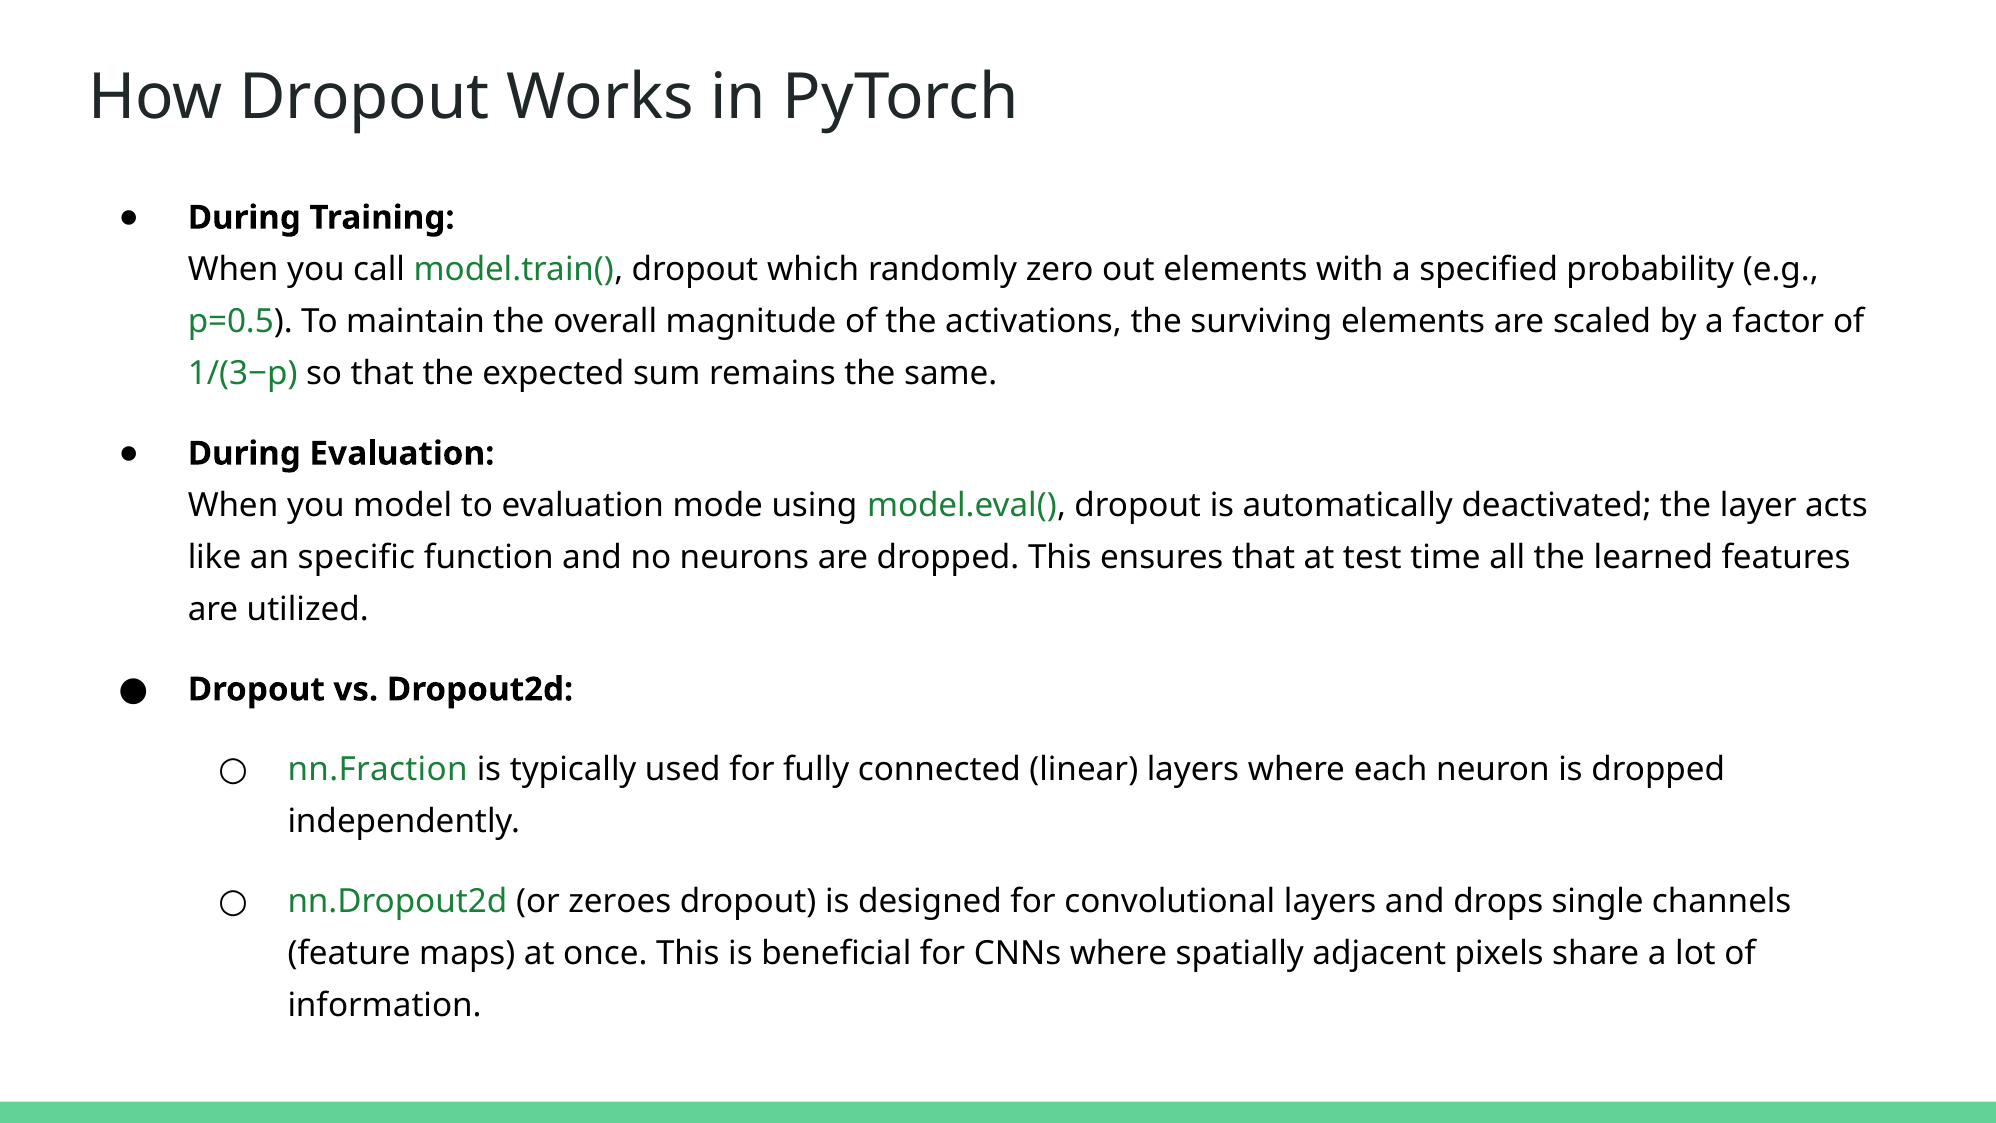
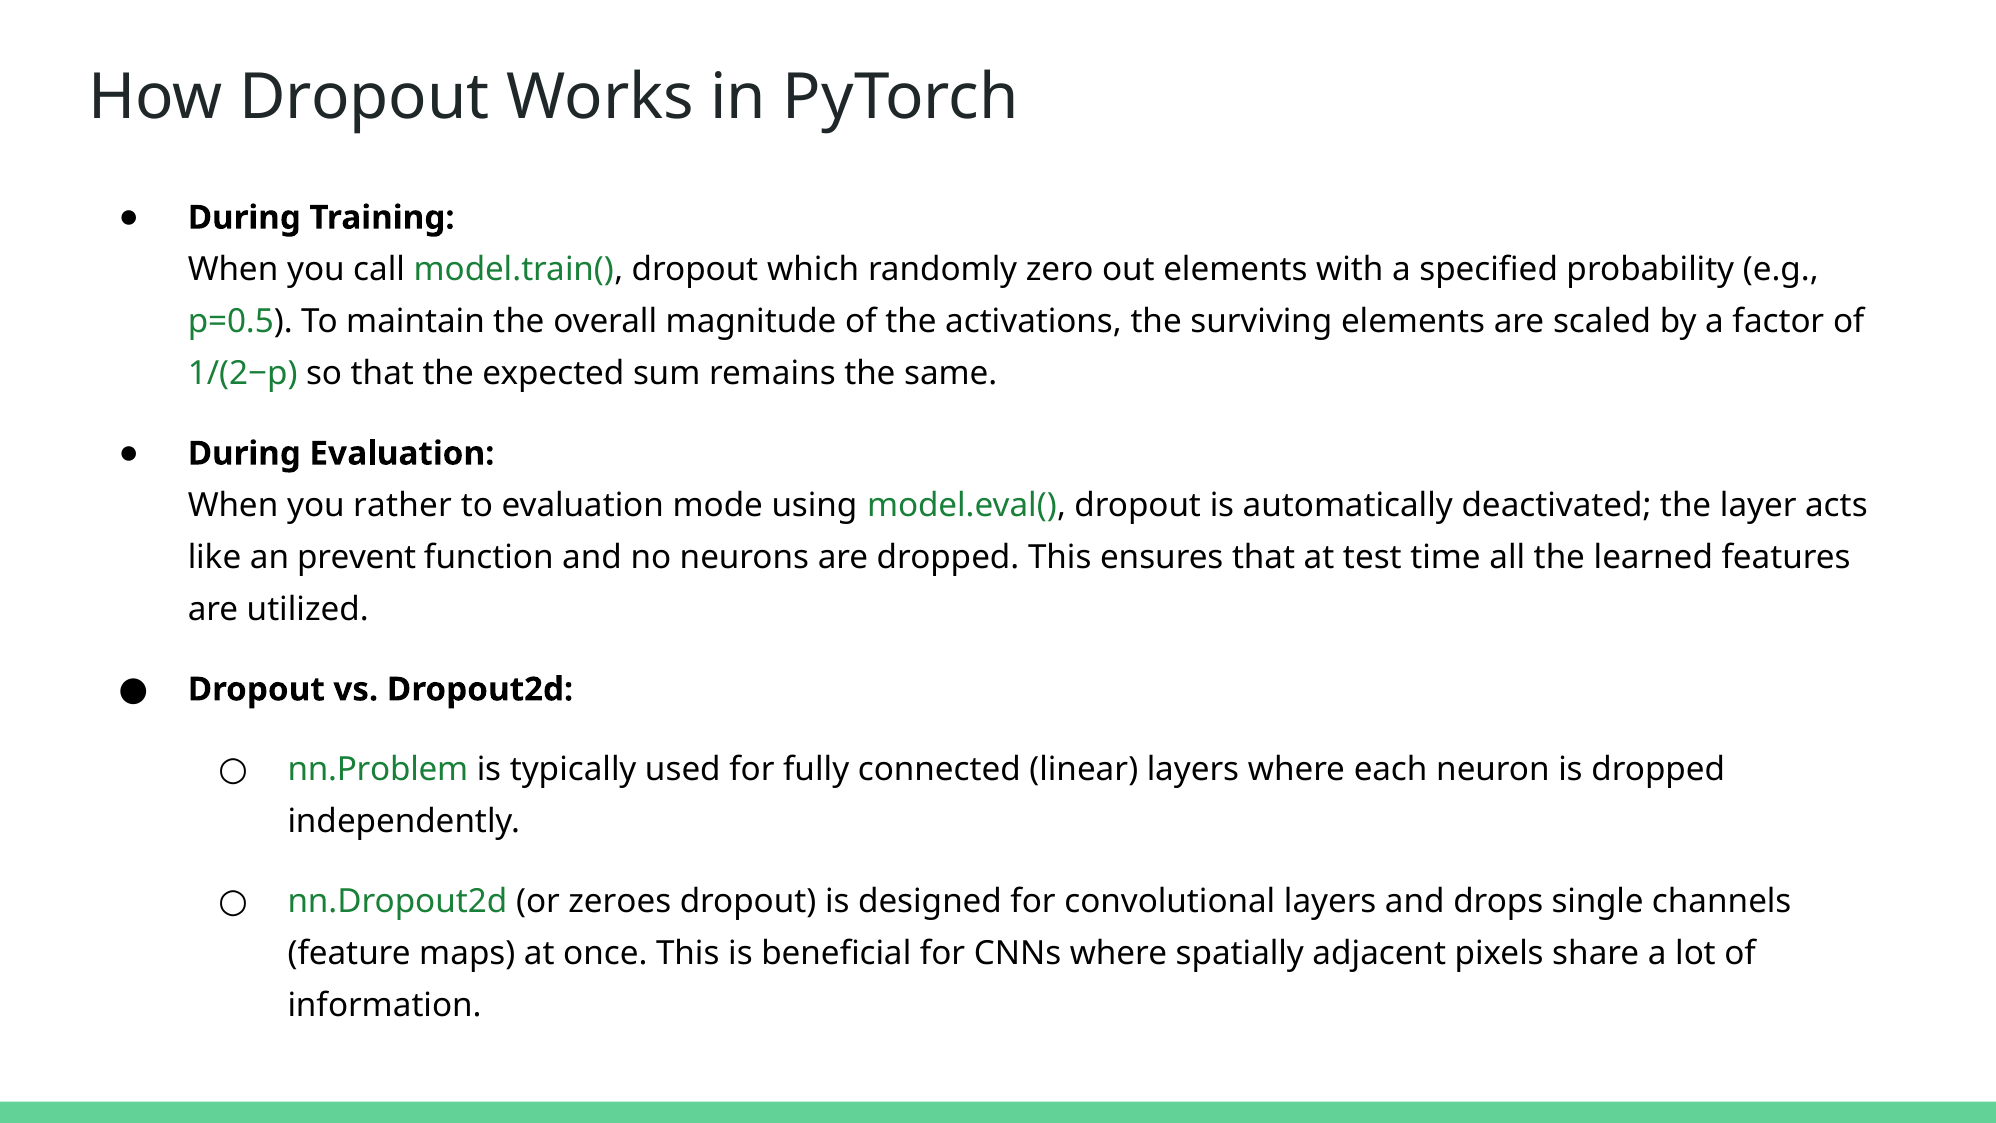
1/(3−p: 1/(3−p -> 1/(2−p (243, 374)
model: model -> rather (403, 506)
specific: specific -> prevent (357, 558)
nn.Fraction: nn.Fraction -> nn.Problem (378, 769)
